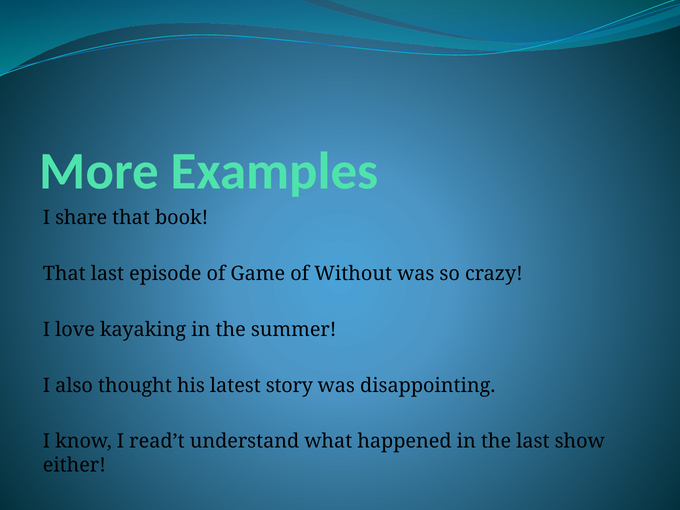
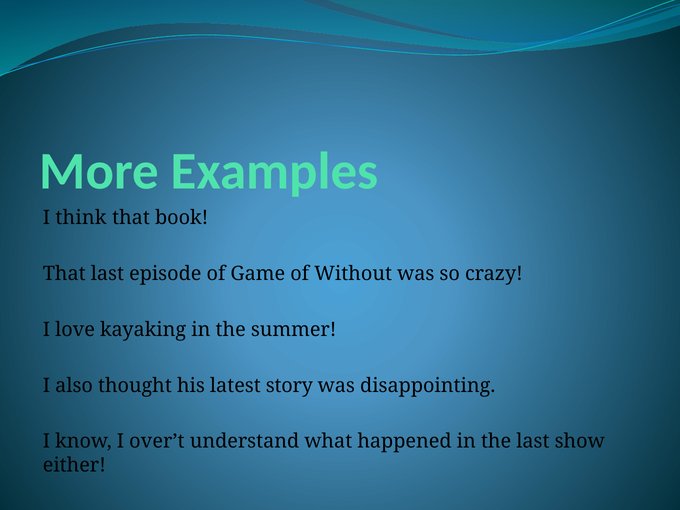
share: share -> think (81, 218)
read’t: read’t -> over’t (157, 441)
